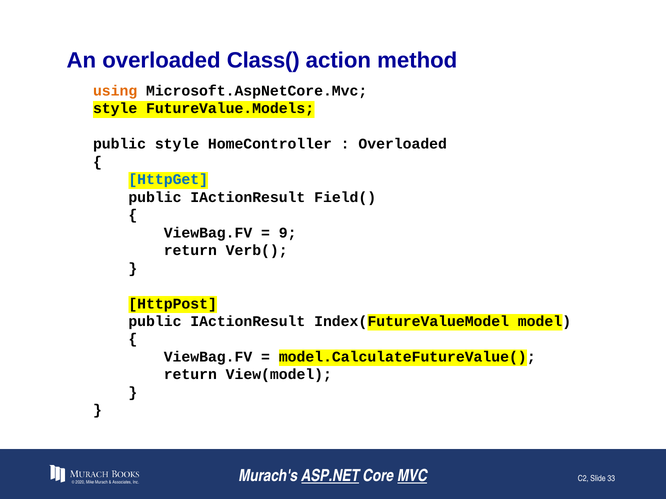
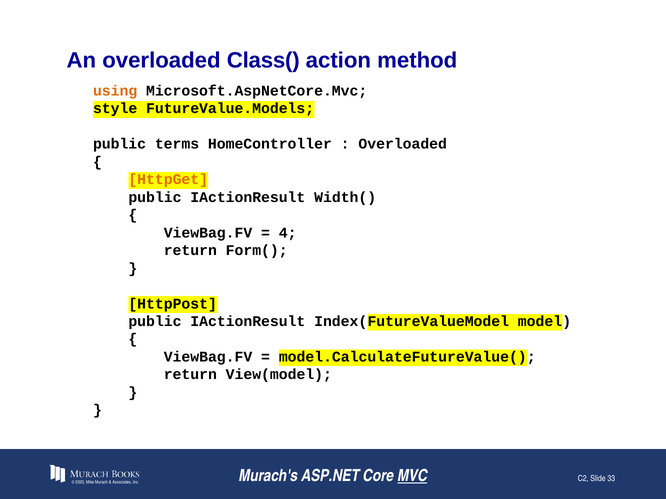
public style: style -> terms (177, 144)
HttpGet colour: blue -> orange (168, 180)
Field(: Field( -> Width( (345, 197)
9: 9 -> 4 (288, 233)
Verb(: Verb( -> Form( (257, 251)
ASP.NET underline: present -> none (330, 476)
